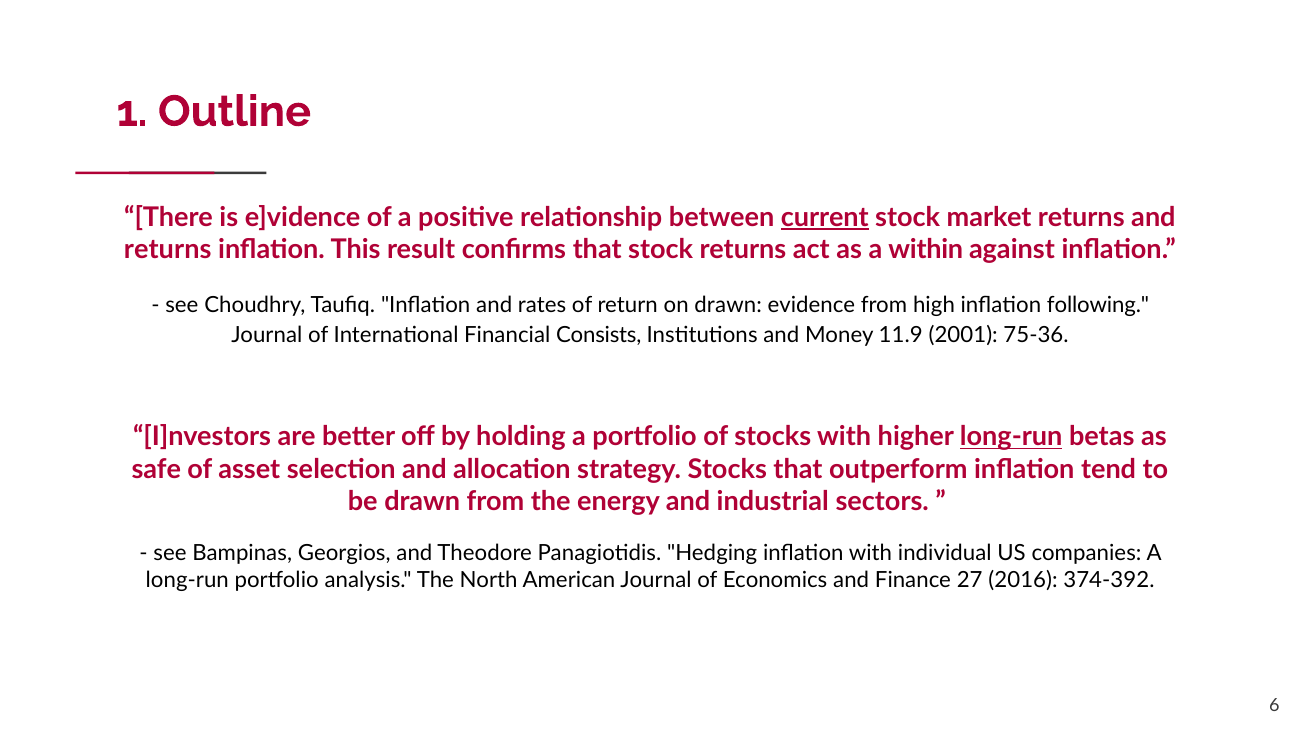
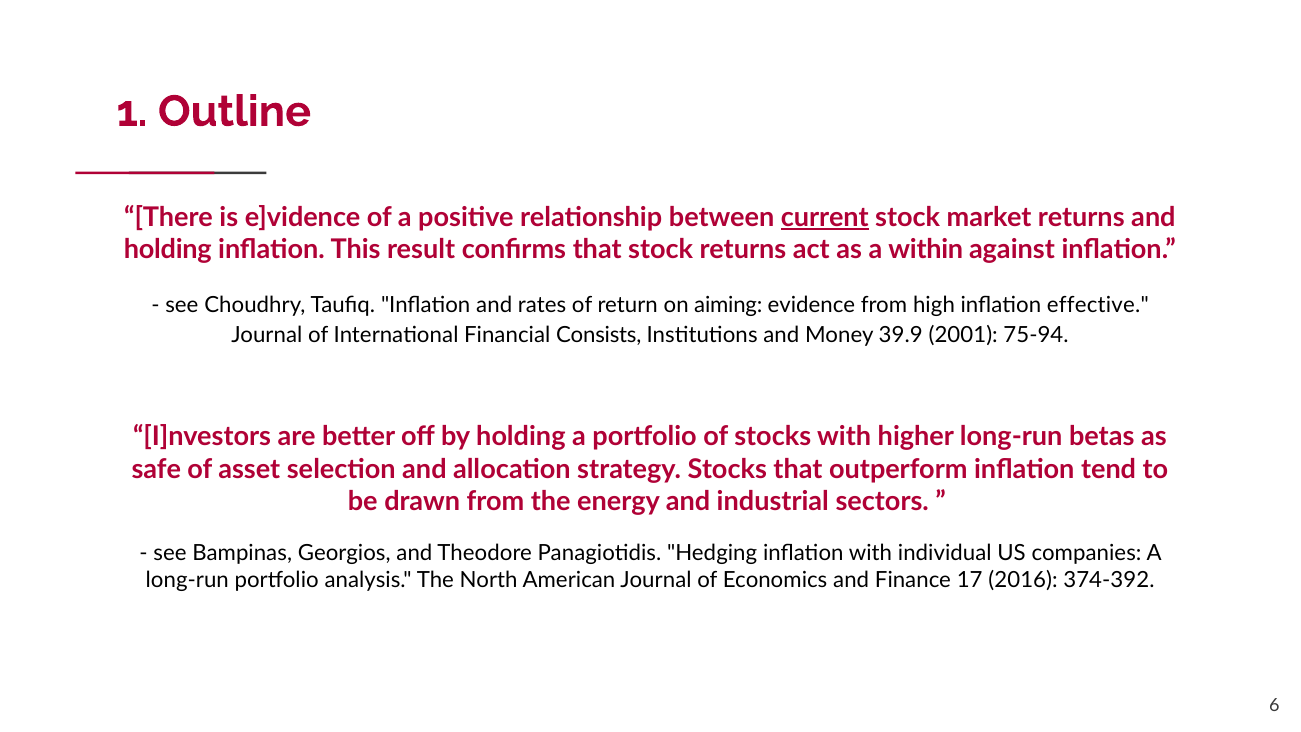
returns: returns -> holding (168, 250)
on drawn: drawn -> aiming (728, 305)
following: following -> effective (1098, 305)
11.9: 11.9 -> 39.9 (901, 335)
75-36: 75-36 -> 75-94 (1036, 335)
long-run underline: present -> none (1011, 437)
27: 27 -> 17 (970, 580)
